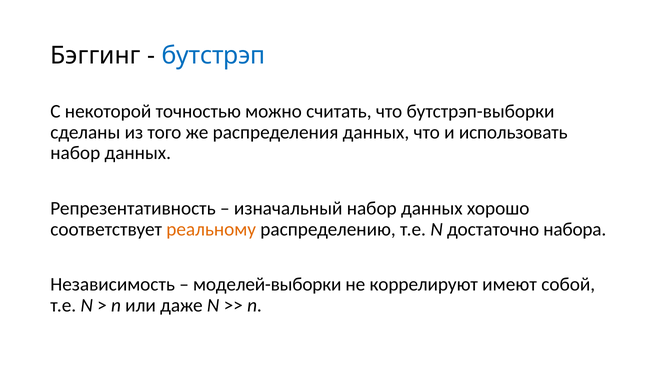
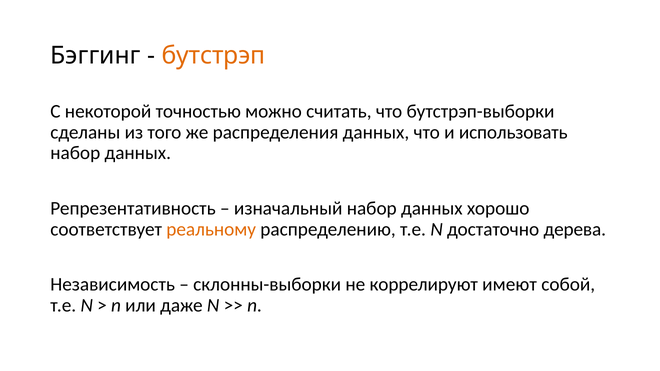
бутстрэп colour: blue -> orange (214, 55)
набора: набора -> дерева (575, 229)
моделей-выборки: моделей-выборки -> склонны-выборки (267, 285)
